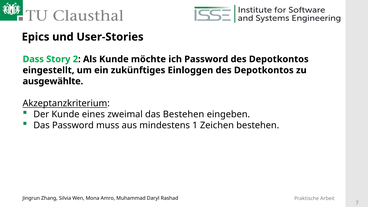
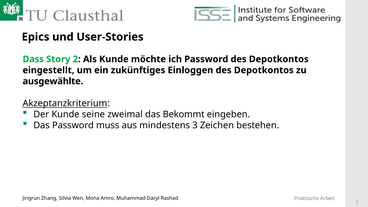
eines: eines -> seine (93, 114)
das Bestehen: Bestehen -> Bekommt (184, 114)
1: 1 -> 3 (195, 125)
